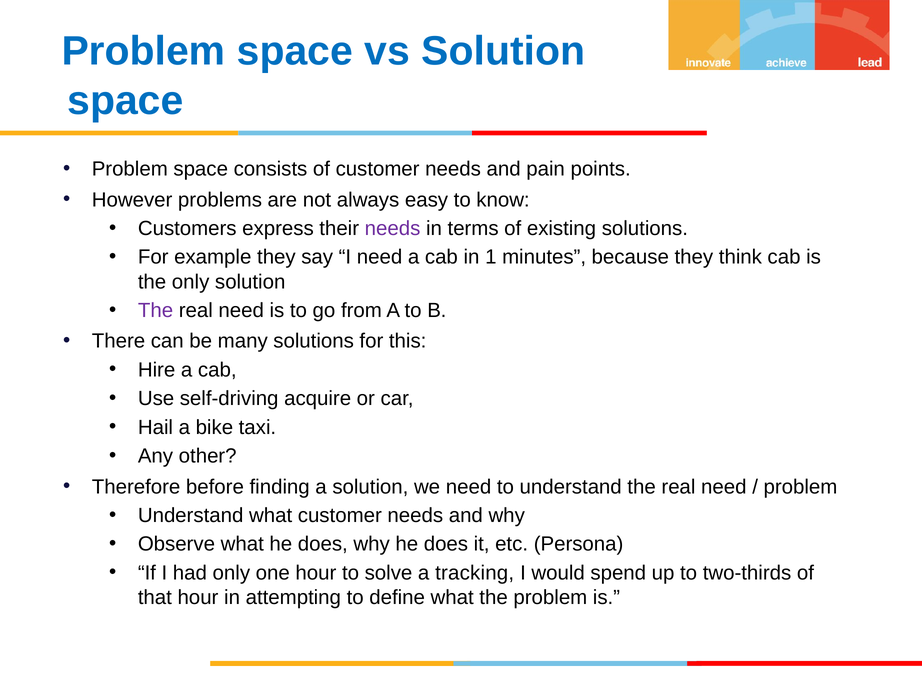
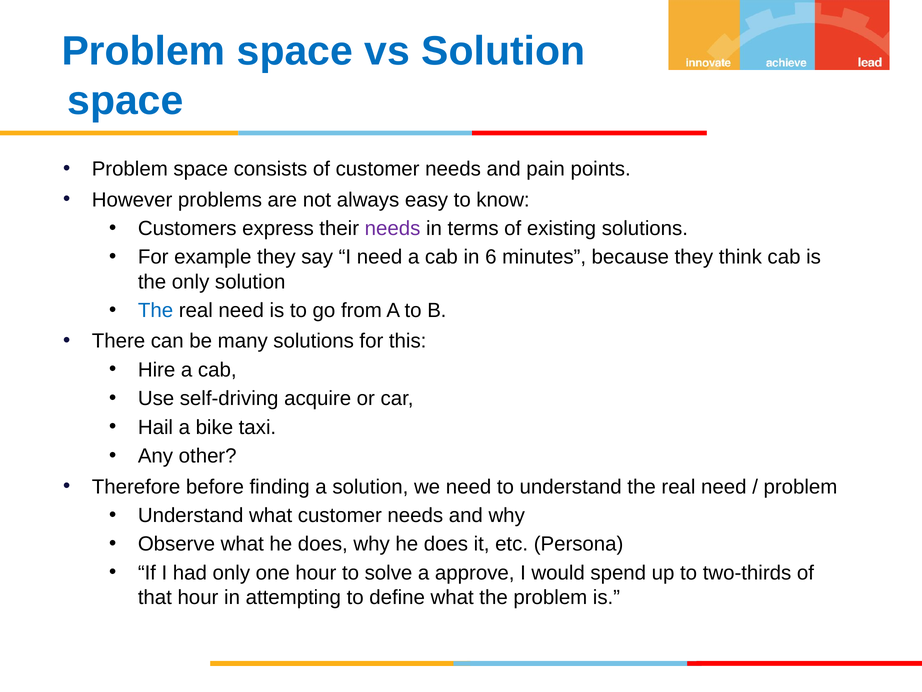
1: 1 -> 6 (491, 257)
The colour: purple -> blue (156, 310)
tracking: tracking -> approve (475, 572)
